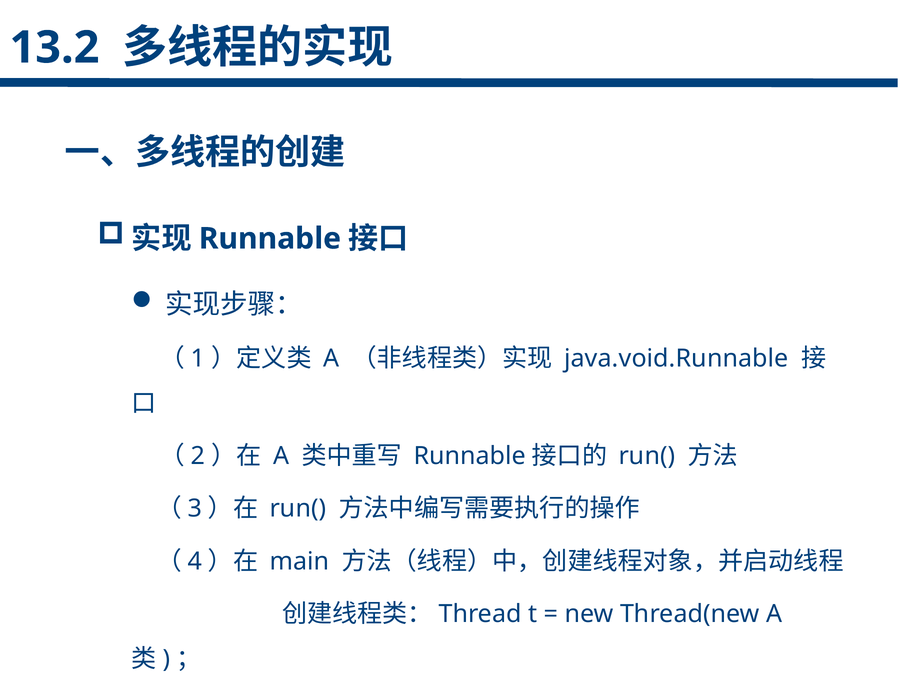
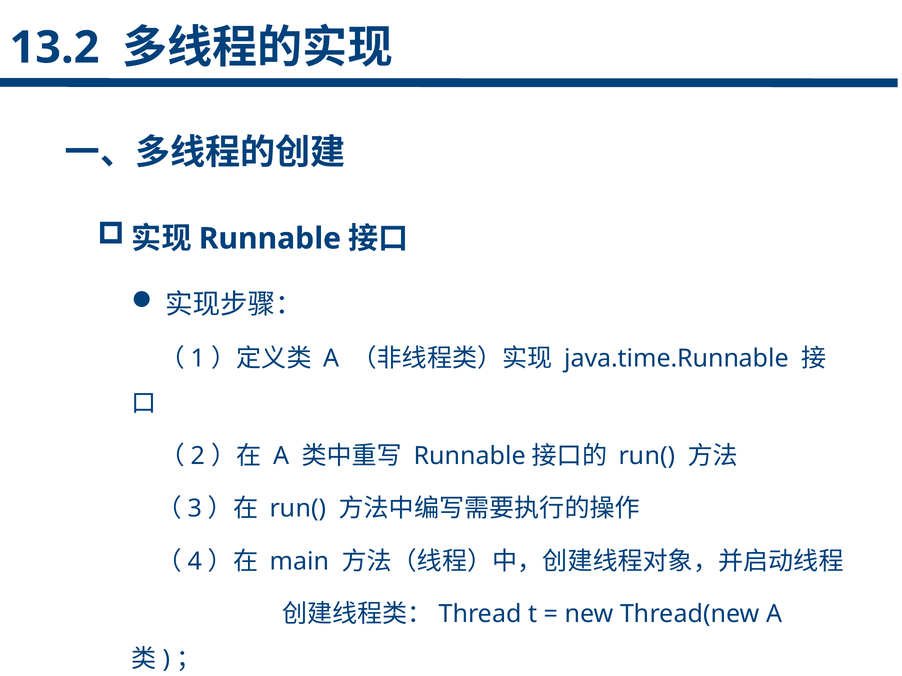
java.void.Runnable: java.void.Runnable -> java.time.Runnable (676, 359)
